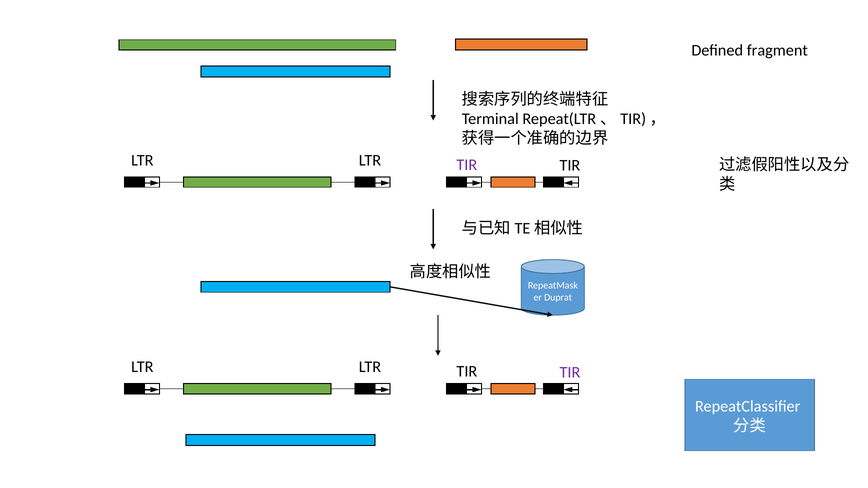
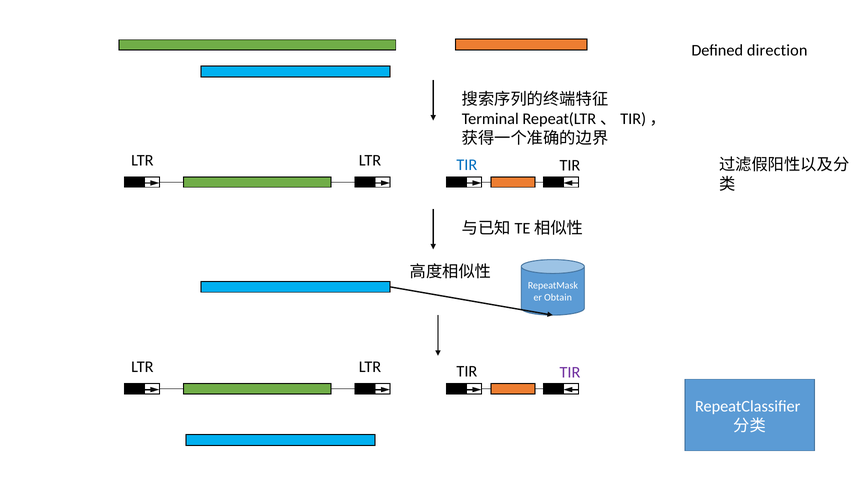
fragment: fragment -> direction (777, 50)
TIR colour: purple -> blue (467, 165)
Duprat: Duprat -> Obtain (558, 298)
